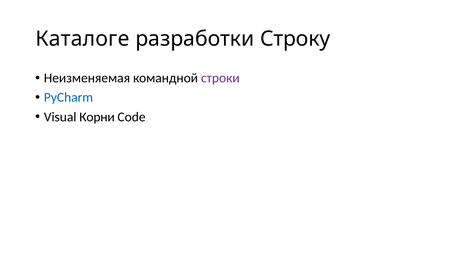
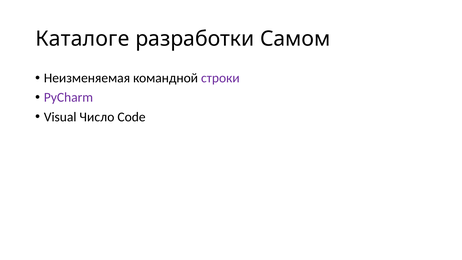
Строку: Строку -> Самом (295, 39)
PyCharm colour: blue -> purple (68, 97)
Корни: Корни -> Число (97, 117)
